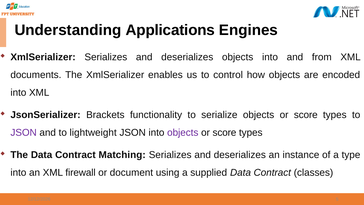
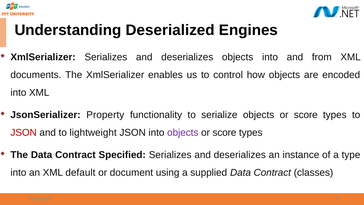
Applications: Applications -> Deserialized (170, 30)
Brackets: Brackets -> Property (105, 115)
JSON colour: purple -> red (24, 132)
Matching: Matching -> Specified (122, 155)
firewall: firewall -> default (80, 172)
